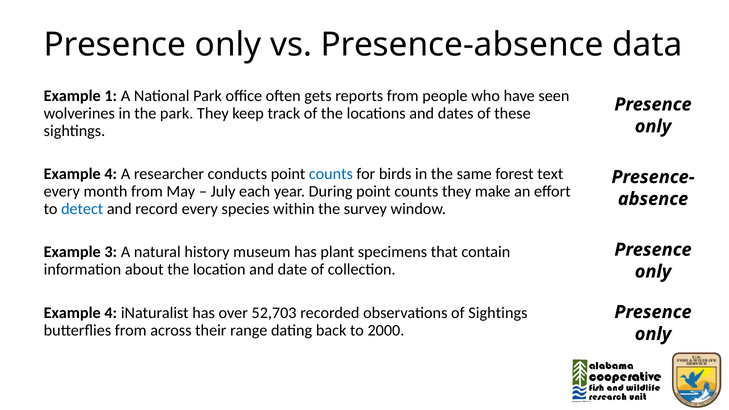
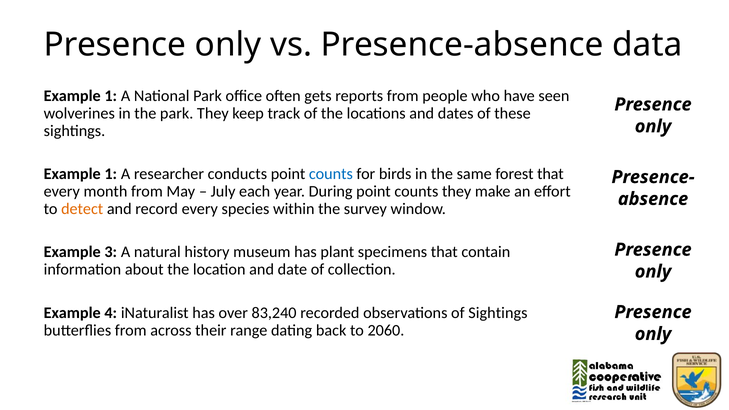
4: 4 -> 1 (111, 174)
forest text: text -> that (550, 174)
detect colour: blue -> orange (82, 209)
52,703: 52,703 -> 83,240 (274, 313)
2000: 2000 -> 2060 (386, 330)
